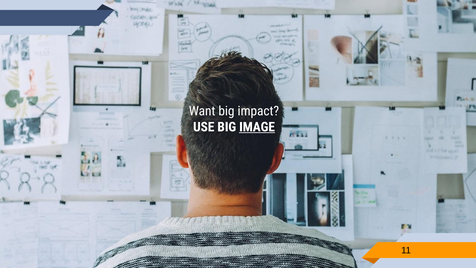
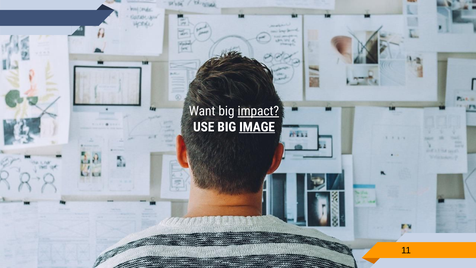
impact underline: none -> present (258, 111)
